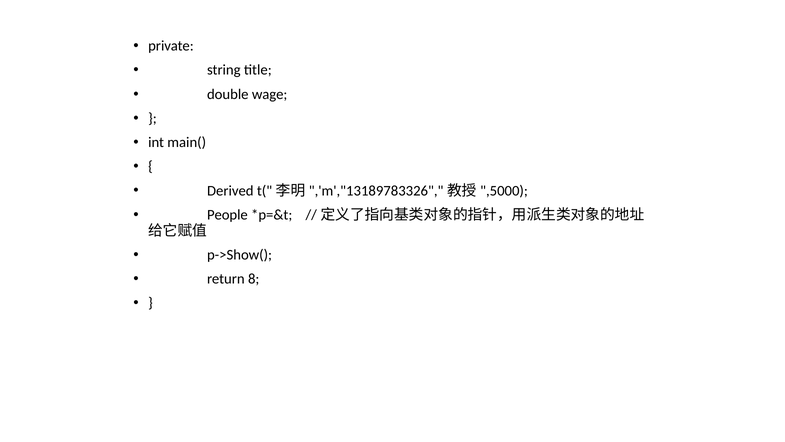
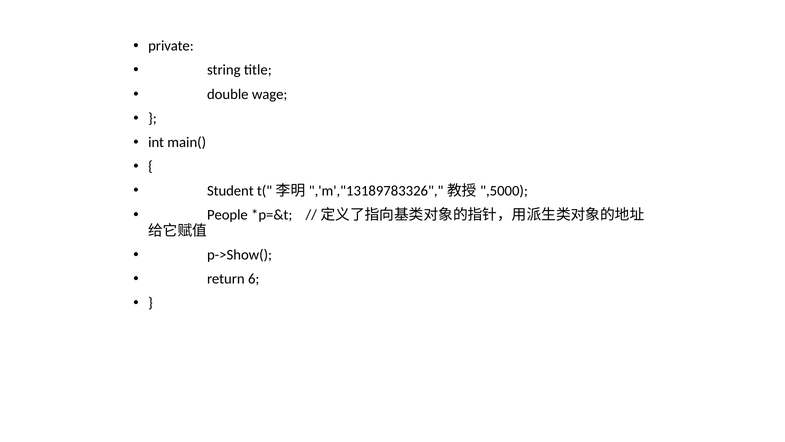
Derived: Derived -> Student (230, 190)
8: 8 -> 6 (254, 279)
